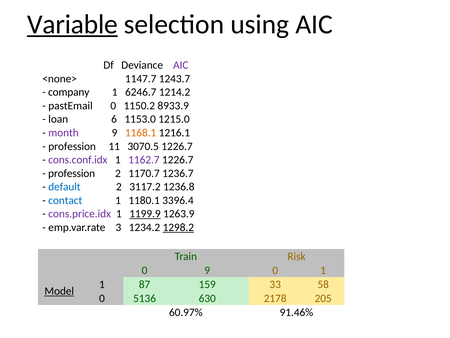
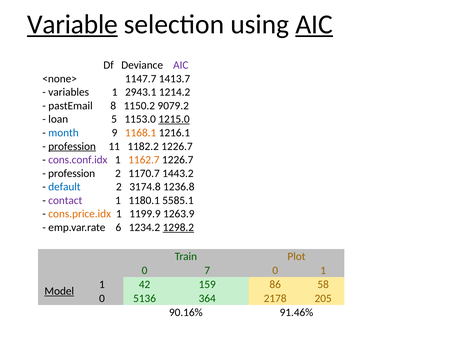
AIC underline: none -> present (314, 24)
1243.7: 1243.7 -> 1413.7 (175, 79)
company: company -> variables (69, 92)
6246.7: 6246.7 -> 2943.1 (141, 92)
pastEmail 0: 0 -> 8 (113, 106)
8933.9: 8933.9 -> 9079.2 (173, 106)
6: 6 -> 5 (114, 119)
1215.0 underline: none -> present (174, 119)
month colour: purple -> blue (64, 133)
profession underline: none -> present (72, 146)
3070.5: 3070.5 -> 1182.2 (143, 146)
1162.7 colour: purple -> orange (144, 160)
1236.7: 1236.7 -> 1443.2 (178, 173)
3117.2: 3117.2 -> 3174.8 (145, 187)
contact colour: blue -> purple (65, 200)
3396.4: 3396.4 -> 5585.1 (178, 200)
cons.price.idx colour: purple -> orange (80, 214)
1199.9 underline: present -> none (145, 214)
3: 3 -> 6 (118, 227)
Risk: Risk -> Plot (297, 256)
0 9: 9 -> 7 (207, 270)
87: 87 -> 42 (145, 284)
33: 33 -> 86 (275, 284)
630: 630 -> 364 (207, 298)
60.97%: 60.97% -> 90.16% (186, 312)
